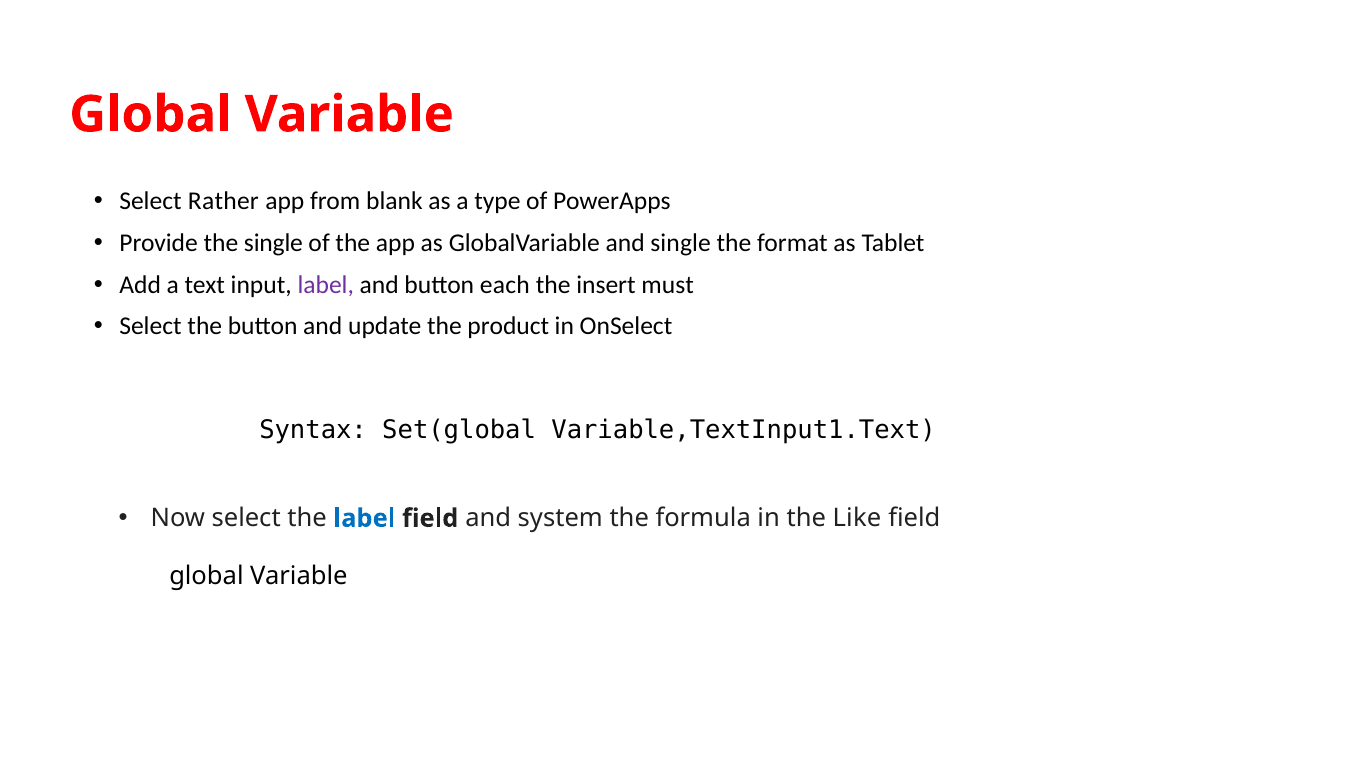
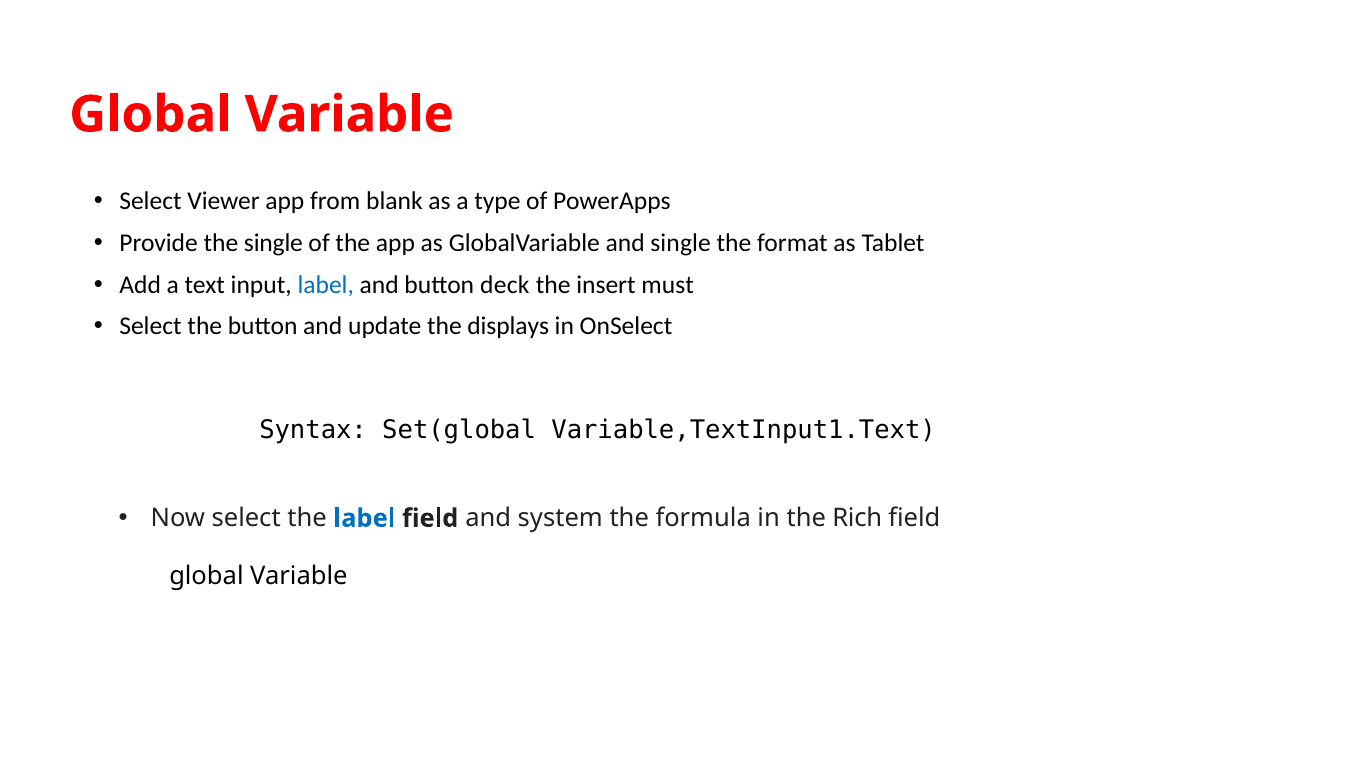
Rather: Rather -> Viewer (224, 201)
label colour: purple -> blue (326, 285)
each: each -> deck (505, 285)
product: product -> displays (508, 326)
Like: Like -> Rich (857, 518)
